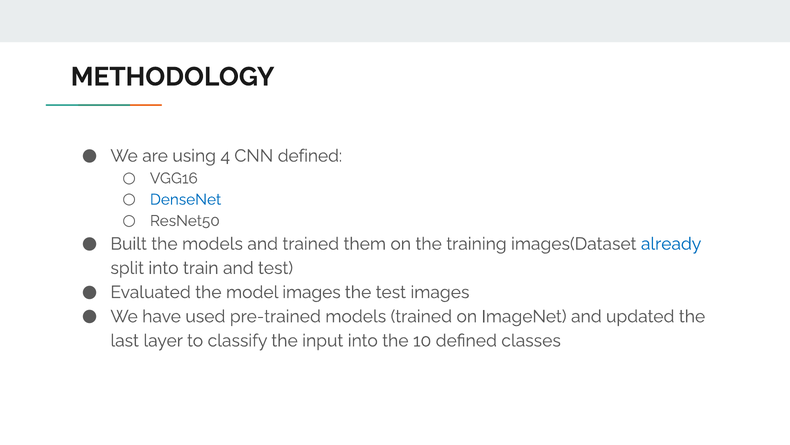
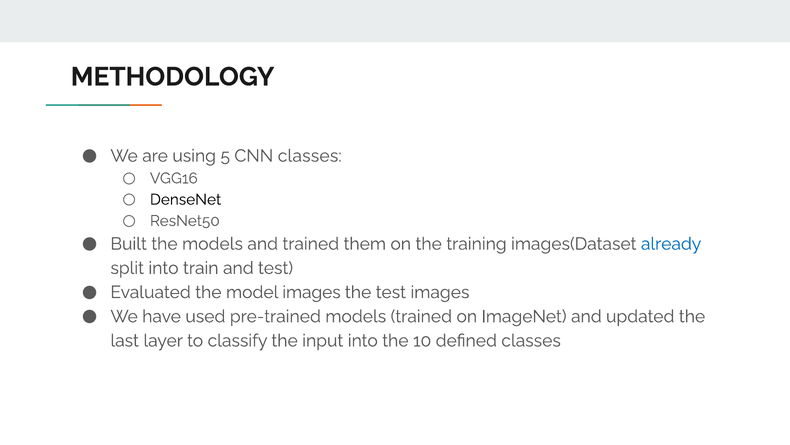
4: 4 -> 5 (225, 156)
CNN defined: defined -> classes (310, 156)
DenseNet colour: blue -> black (186, 199)
